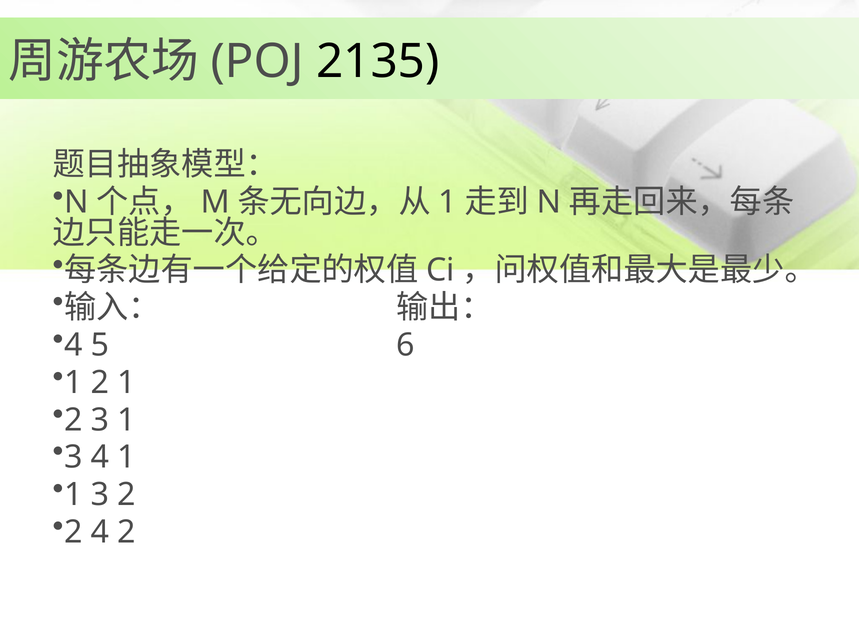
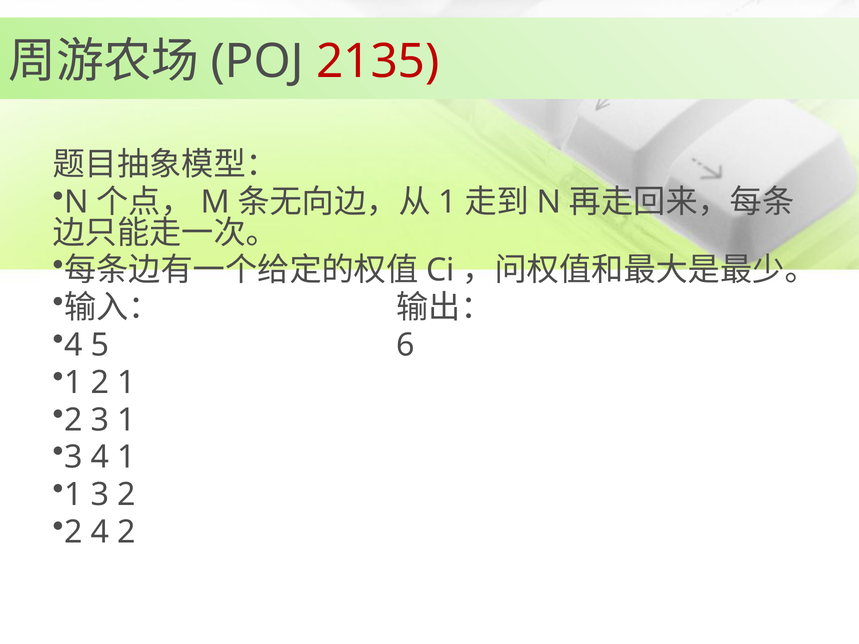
2135 colour: black -> red (378, 62)
